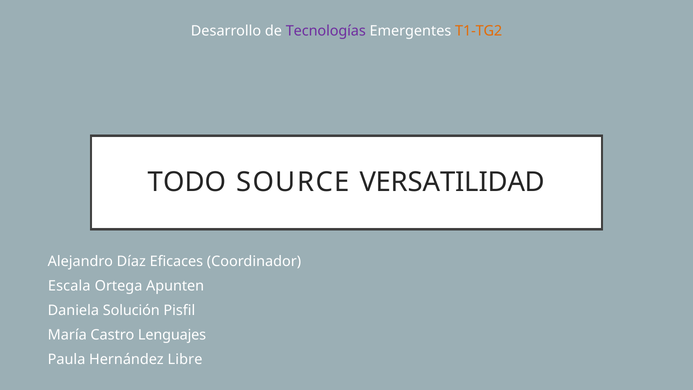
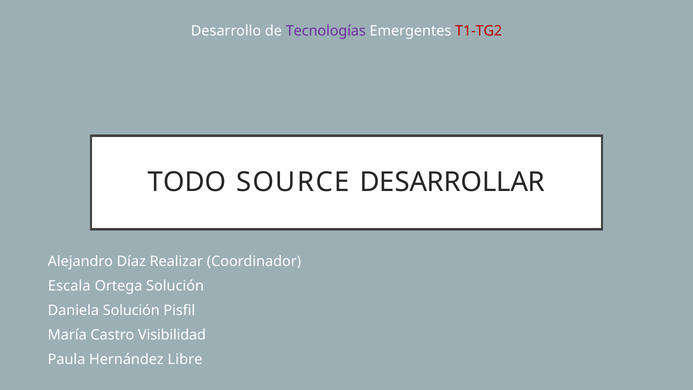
T1-TG2 colour: orange -> red (479, 31)
VERSATILIDAD: VERSATILIDAD -> DESARROLLAR (452, 182)
Eficaces: Eficaces -> Realizar (176, 261)
Ortega Apunten: Apunten -> Solución (175, 286)
Lenguajes: Lenguajes -> Visibilidad (172, 335)
